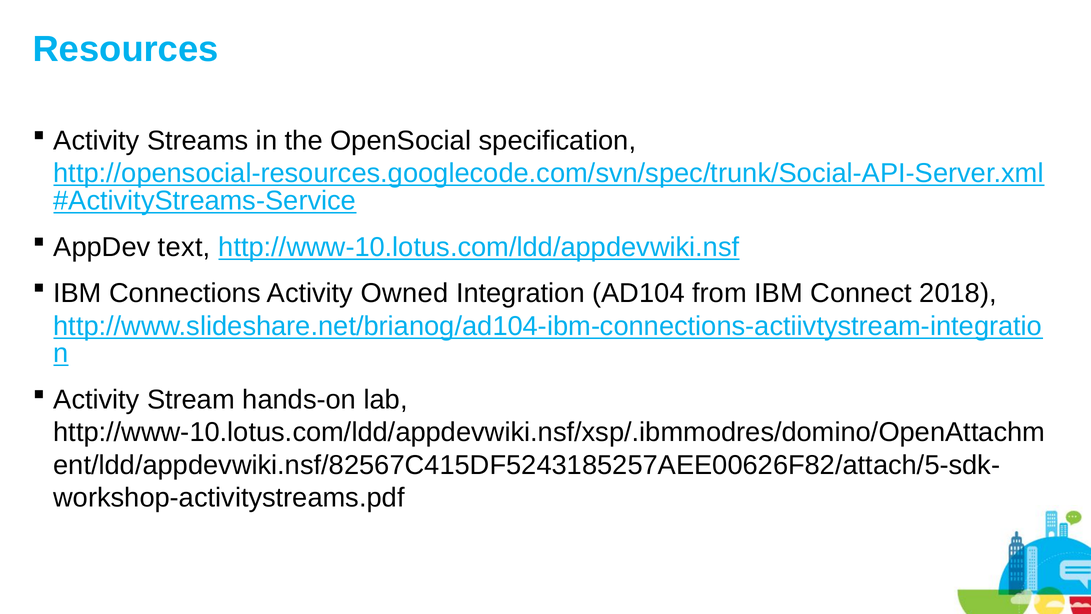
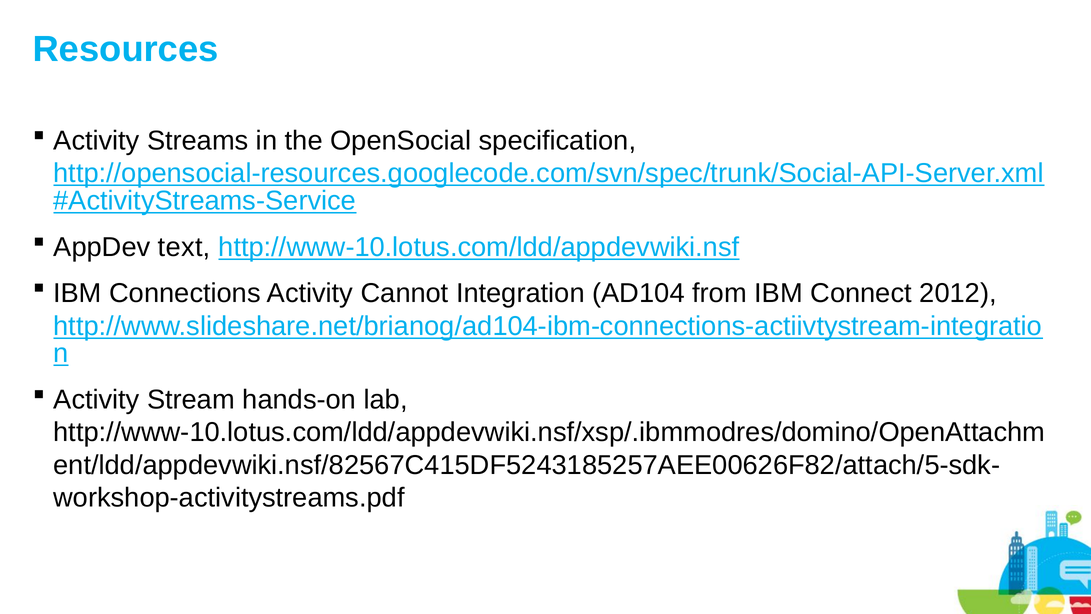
Owned: Owned -> Cannot (405, 294)
2018: 2018 -> 2012 (958, 294)
